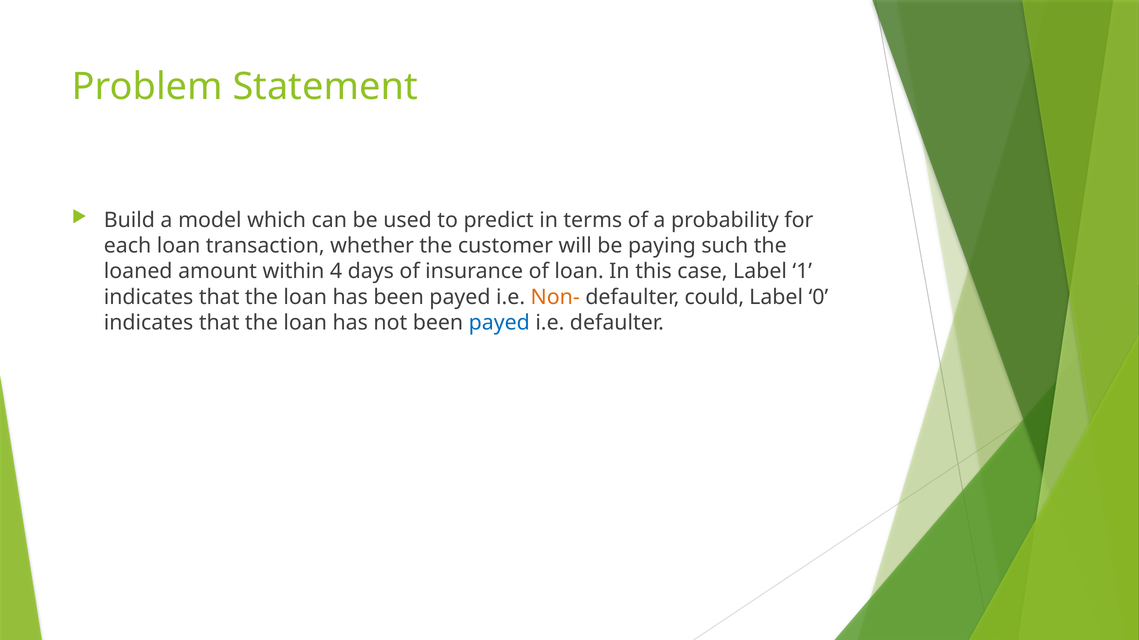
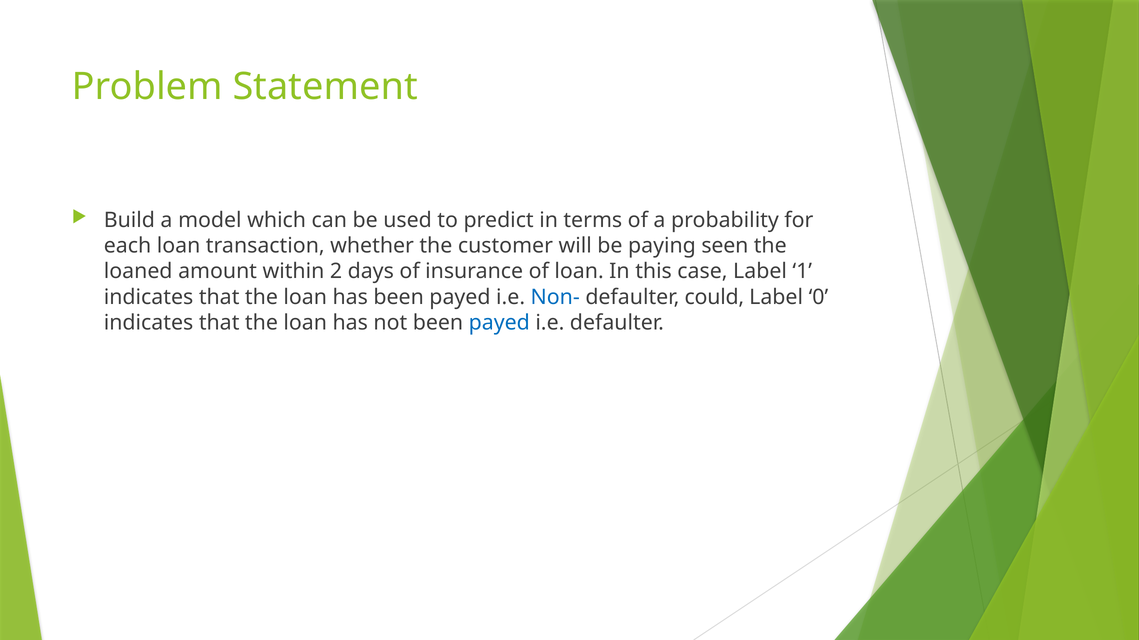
such: such -> seen (725, 246)
4: 4 -> 2 (336, 272)
Non- colour: orange -> blue (555, 297)
